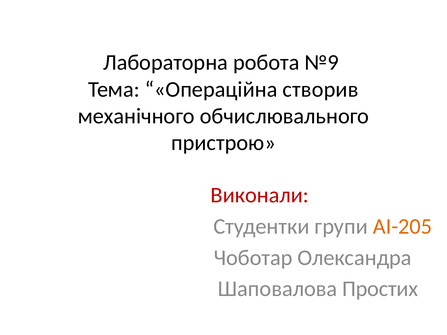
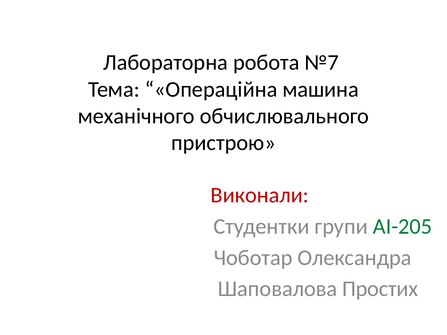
№9: №9 -> №7 (322, 63)
створив: створив -> машина (321, 89)
АІ-205 colour: orange -> green (402, 227)
